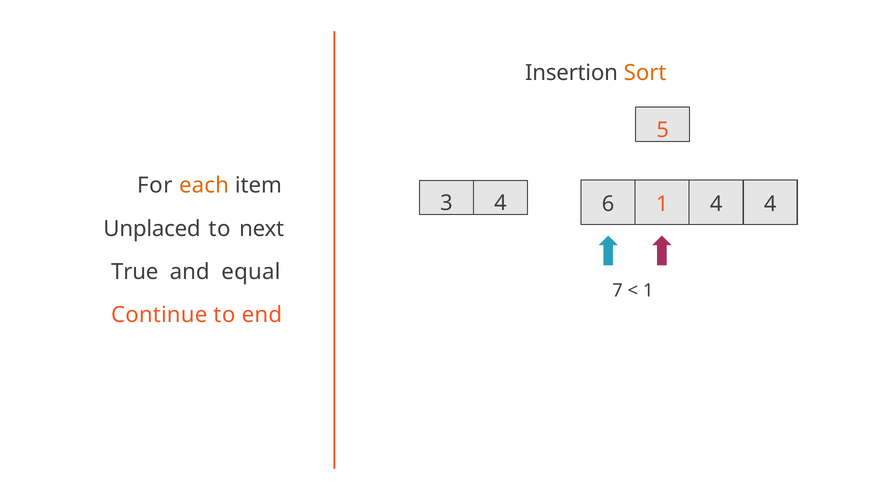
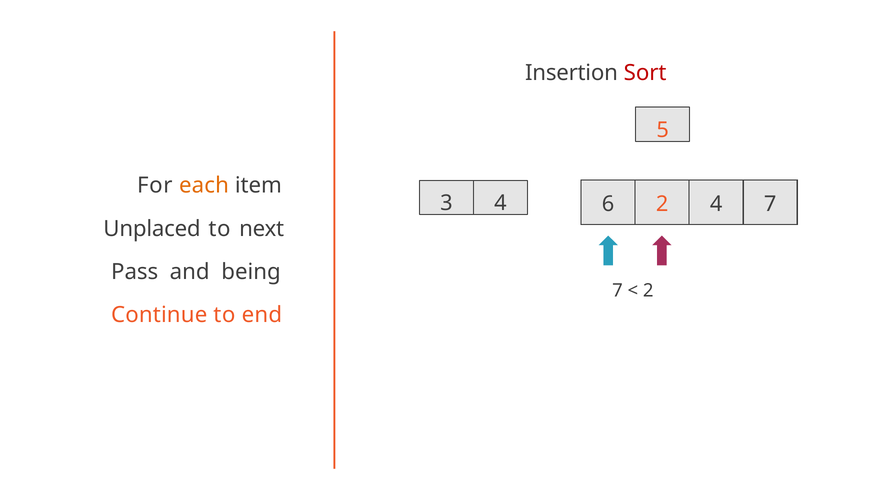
Sort colour: orange -> red (645, 73)
6 1: 1 -> 2 (662, 204)
4: 4 -> 7 (770, 204)
True: True -> Pass (135, 272)
equal: equal -> being (251, 272)
1: 1 -> 2 (648, 290)
